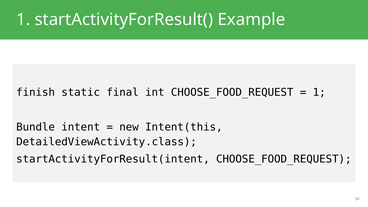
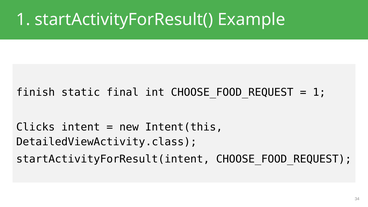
Bundle: Bundle -> Clicks (36, 127)
